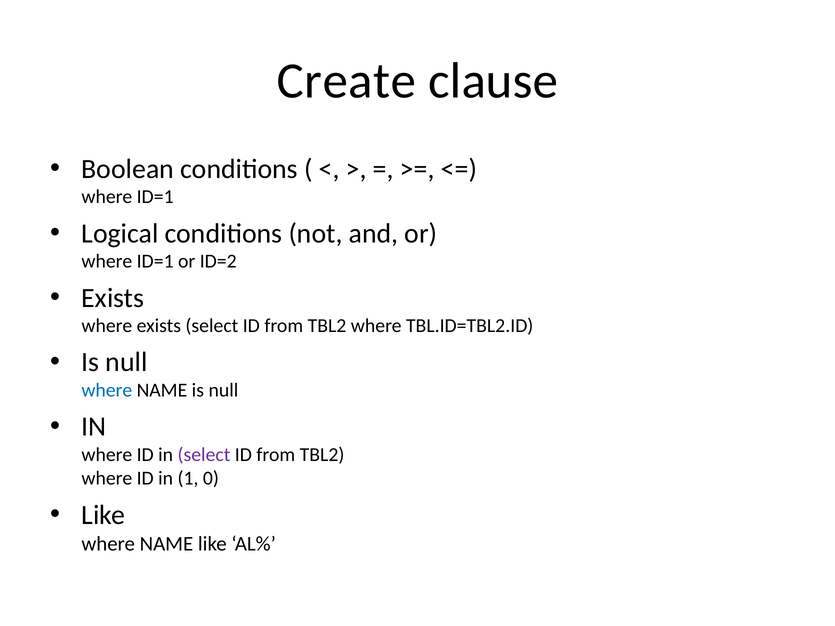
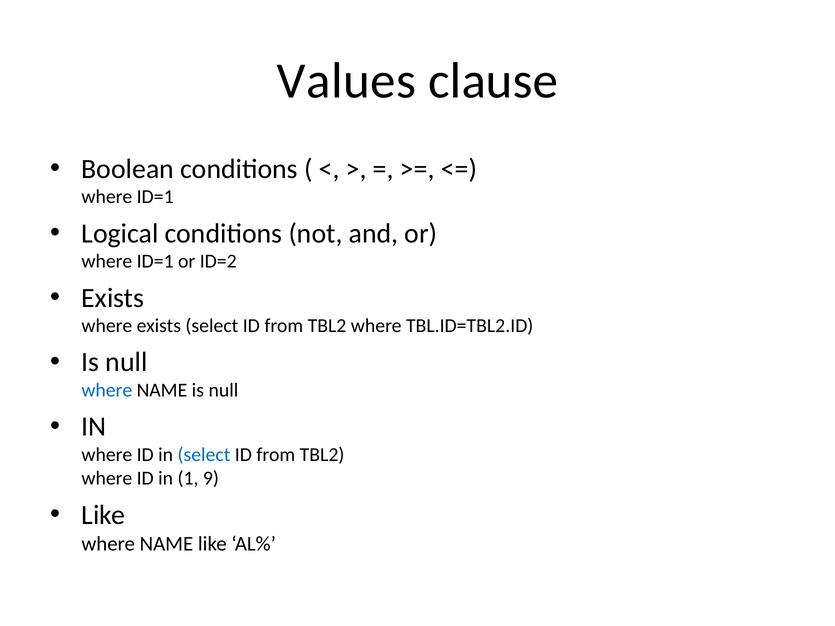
Create: Create -> Values (346, 81)
select colour: purple -> blue (204, 455)
0: 0 -> 9 (211, 479)
